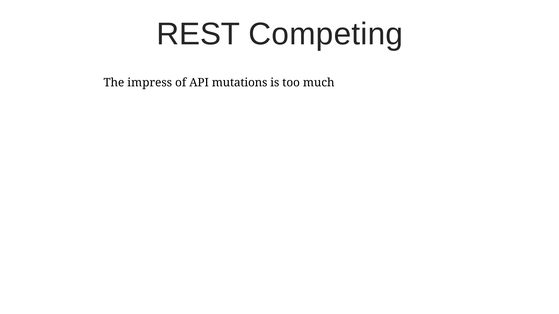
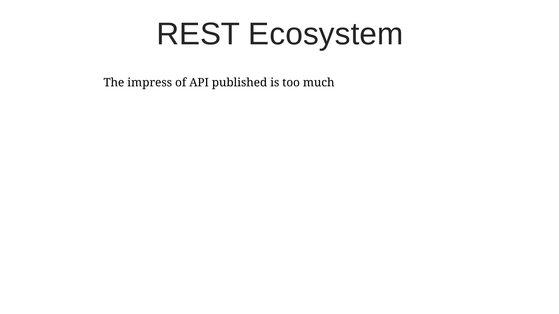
Competing: Competing -> Ecosystem (326, 34)
mutations: mutations -> published (240, 83)
